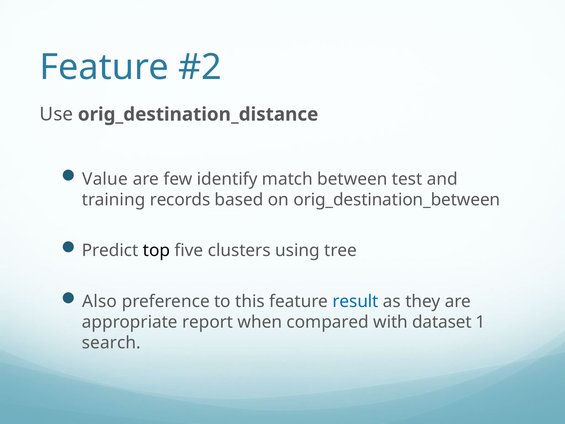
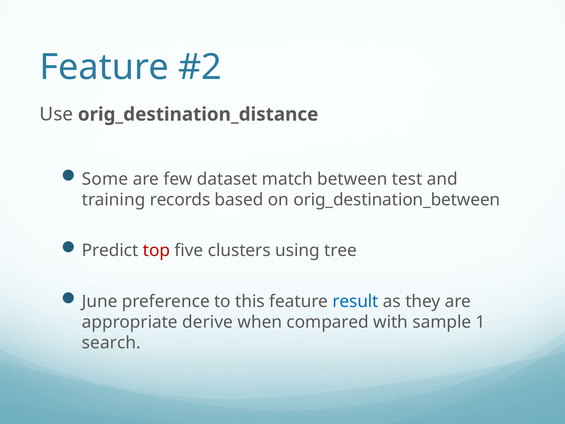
Value: Value -> Some (105, 179)
identify: identify -> dataset (227, 179)
top colour: black -> red (156, 250)
Also: Also -> June (100, 301)
report: report -> derive (208, 322)
dataset: dataset -> sample (442, 322)
